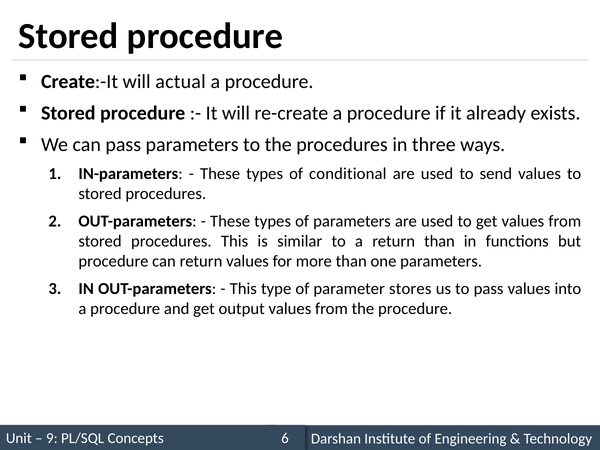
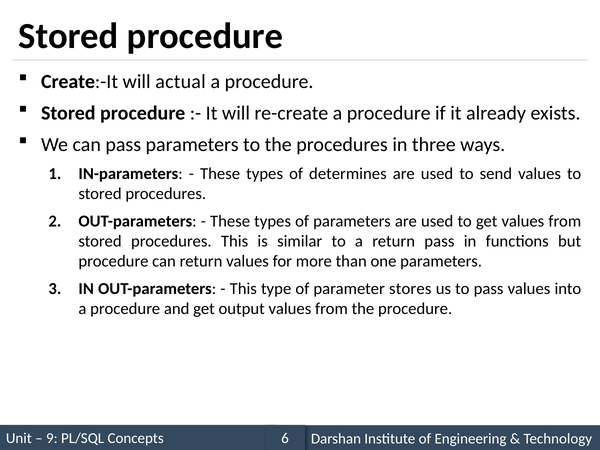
conditional: conditional -> determines (348, 174)
return than: than -> pass (439, 241)
